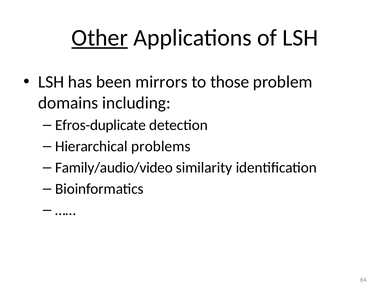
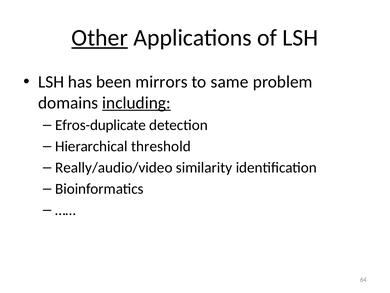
those: those -> same (230, 82)
including underline: none -> present (136, 103)
problems: problems -> threshold (161, 146)
Family/audio/video: Family/audio/video -> Really/audio/video (114, 167)
